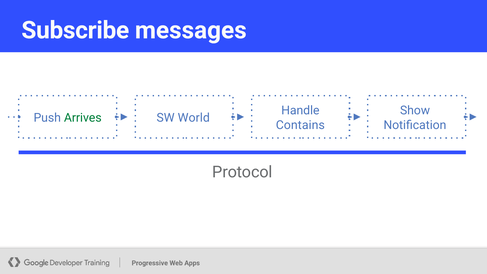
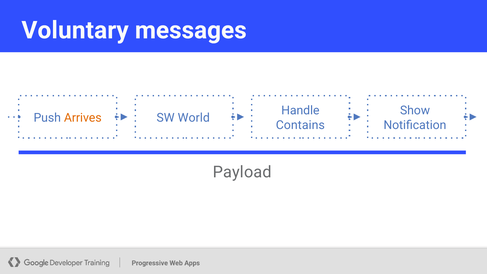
Subscribe: Subscribe -> Voluntary (75, 30)
Arrives colour: green -> orange (83, 118)
Protocol: Protocol -> Payload (242, 172)
